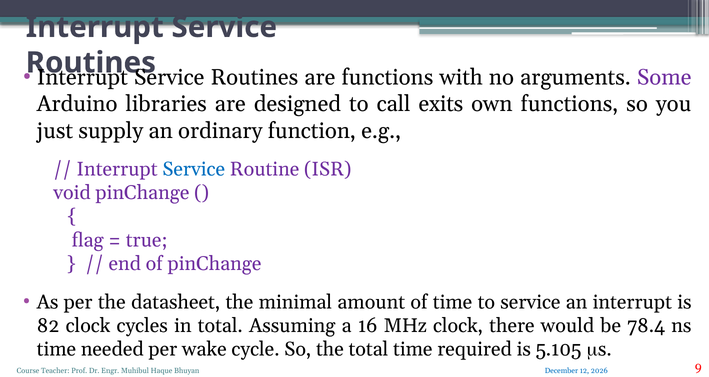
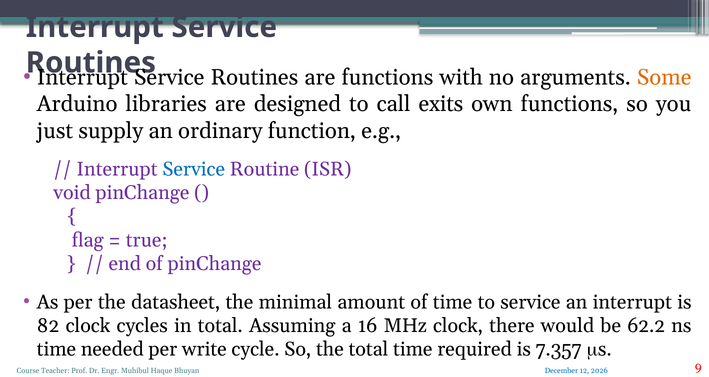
Some colour: purple -> orange (664, 77)
78.4: 78.4 -> 62.2 (646, 326)
wake: wake -> write (204, 349)
5.105: 5.105 -> 7.357 (559, 349)
